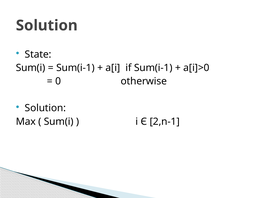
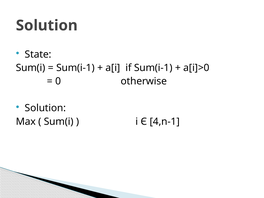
2,n-1: 2,n-1 -> 4,n-1 (165, 122)
